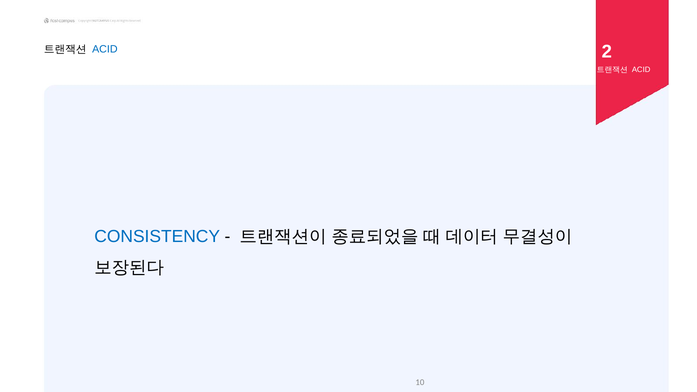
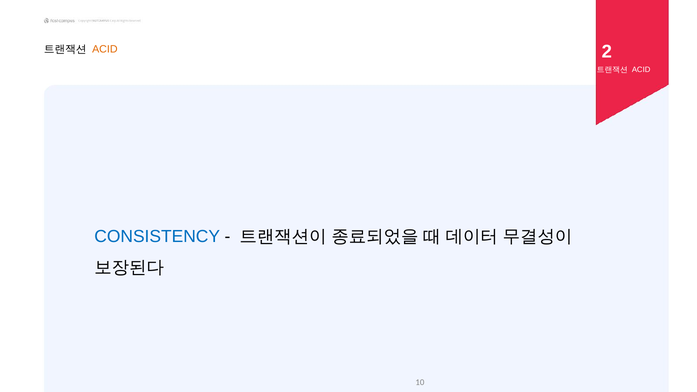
ACID colour: blue -> orange (105, 49)
